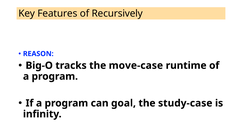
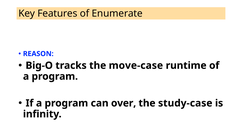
Recursively: Recursively -> Enumerate (117, 13)
goal: goal -> over (124, 103)
